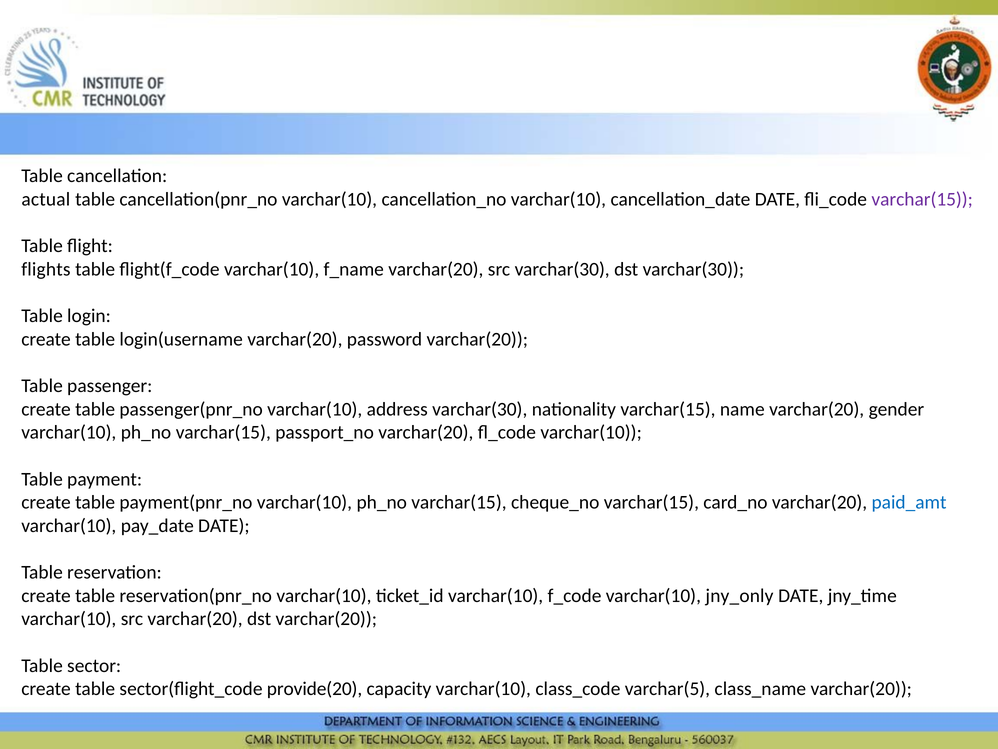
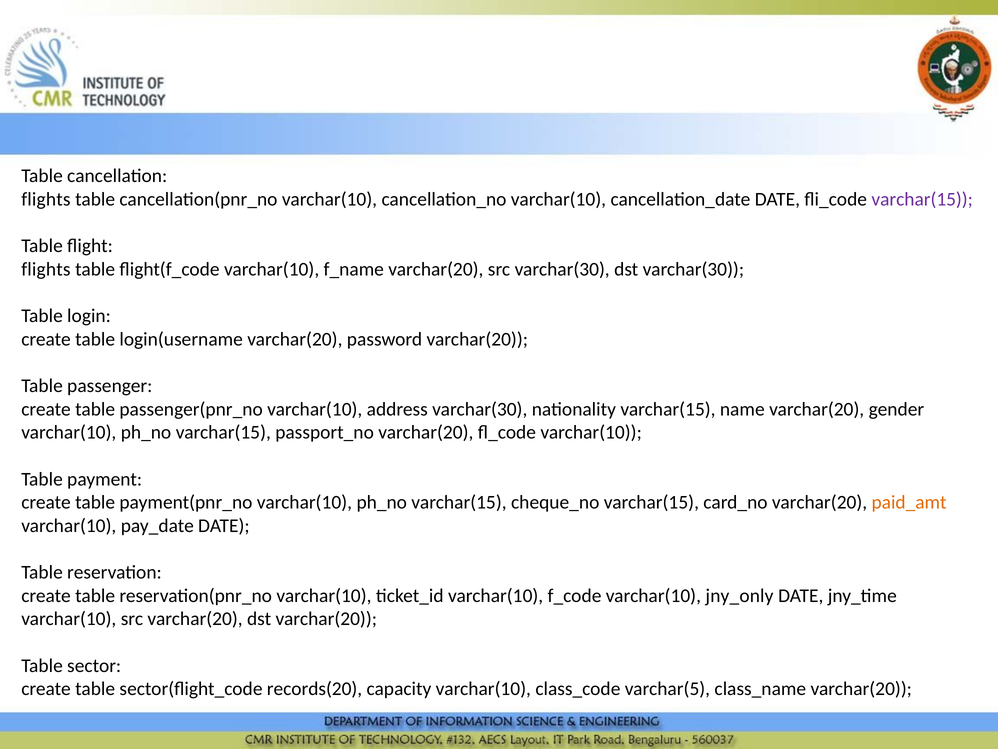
actual: actual -> flights (46, 199)
paid_amt colour: blue -> orange (909, 502)
provide(20: provide(20 -> records(20 (315, 689)
